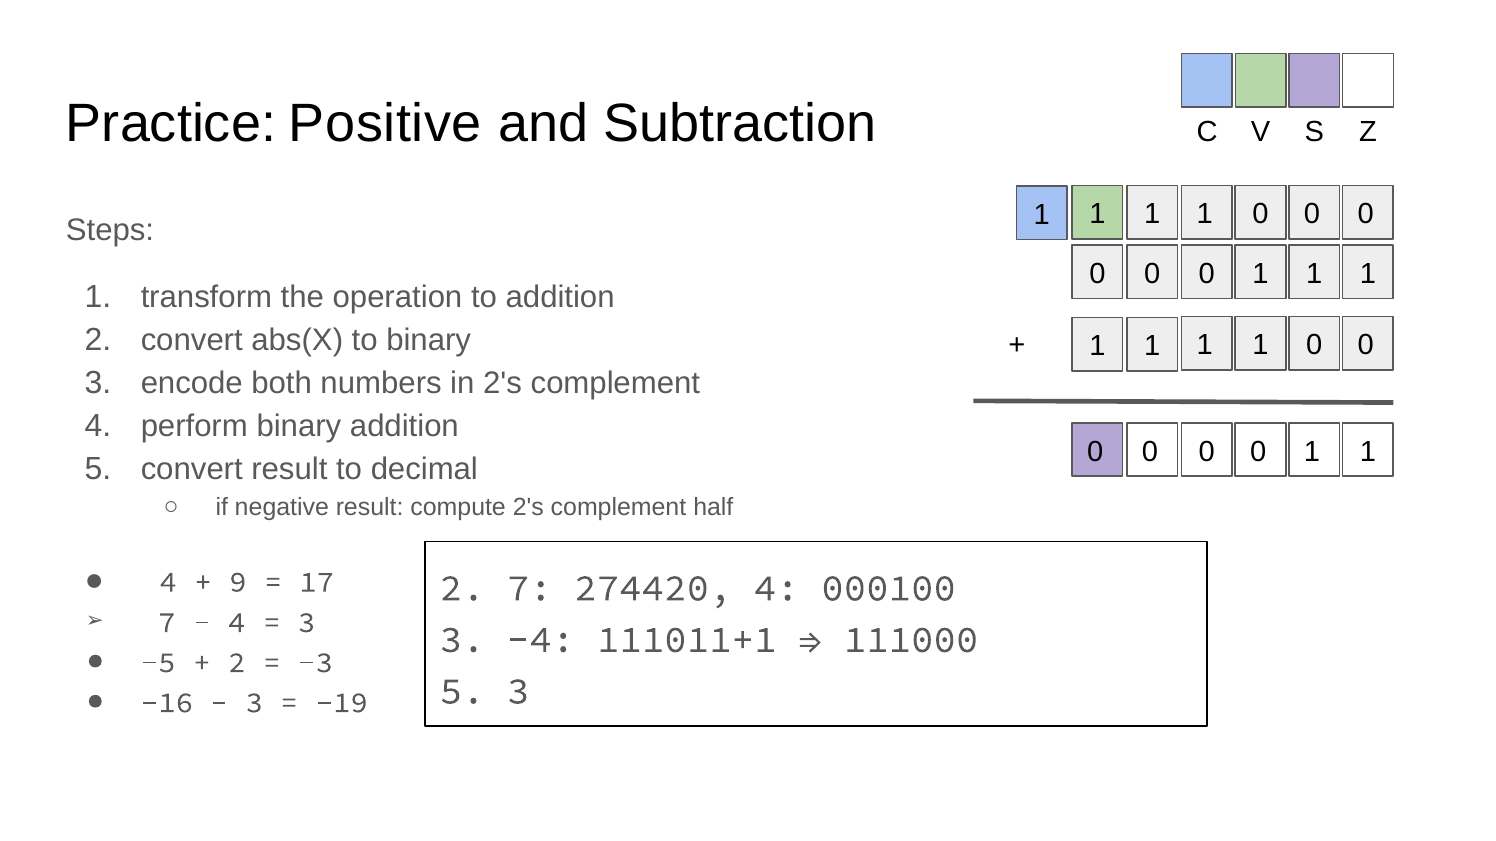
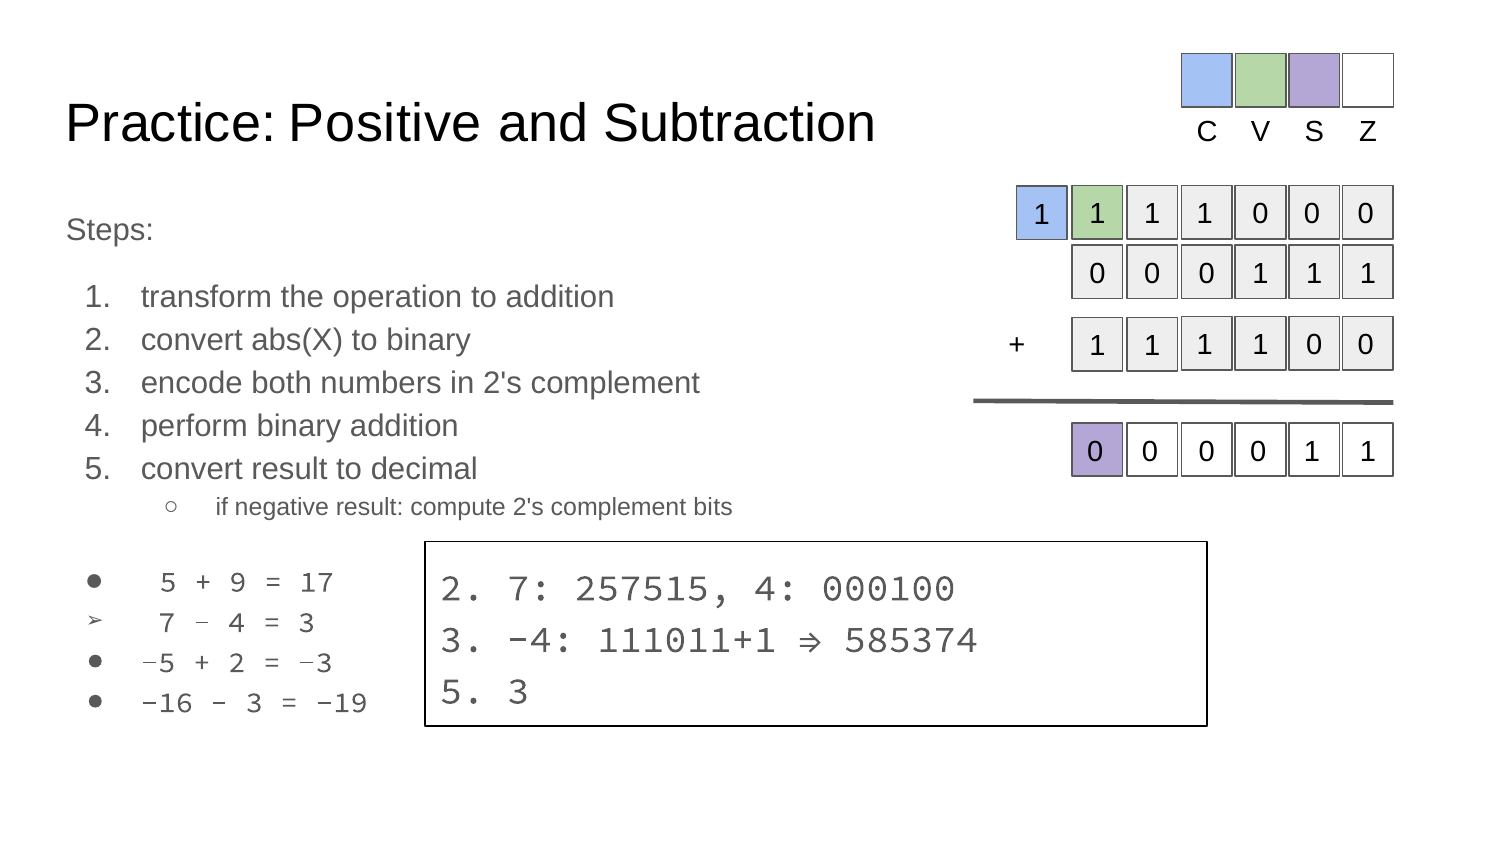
half: half -> bits (713, 508)
4: 4 -> 5 (168, 582)
274420: 274420 -> 257515 (653, 588)
111000: 111000 -> 585374 (911, 640)
